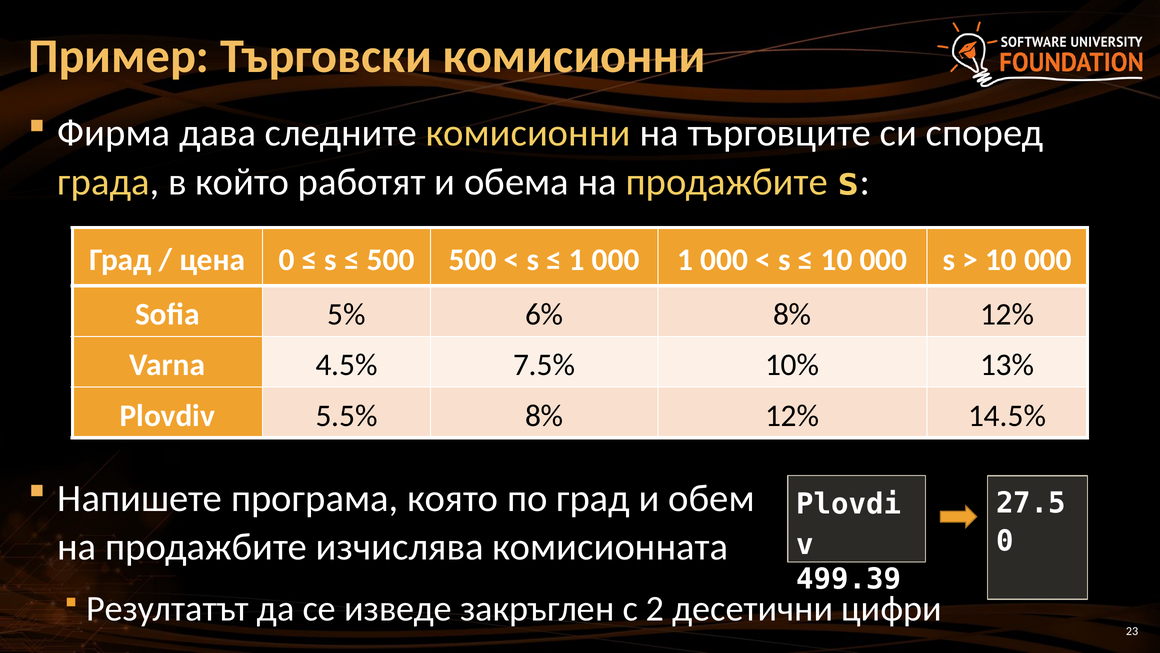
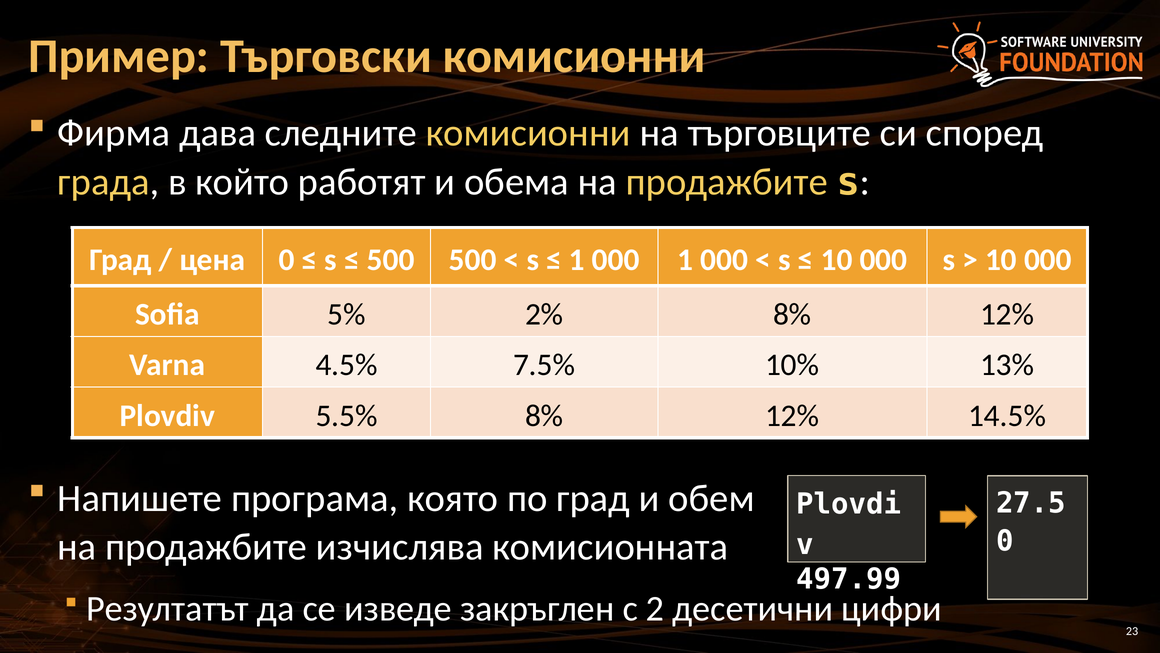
6%: 6% -> 2% (544, 314)
499.39: 499.39 -> 497.99 (849, 579)
